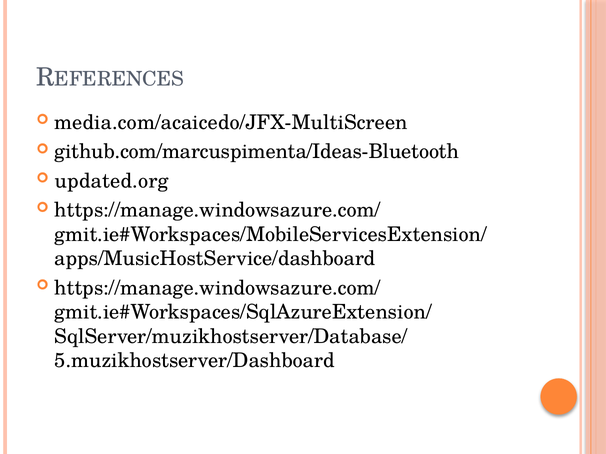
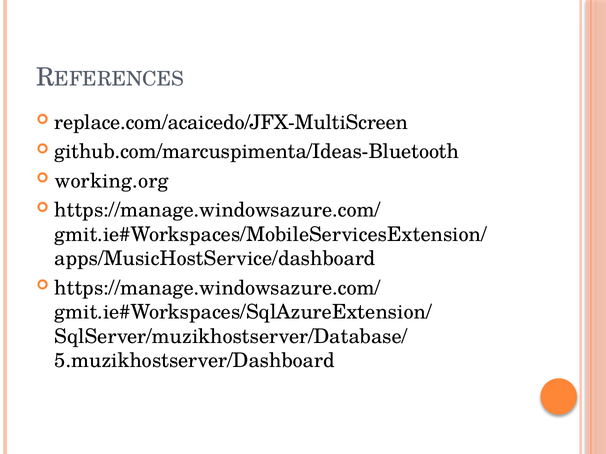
media.com/acaicedo/JFX-MultiScreen: media.com/acaicedo/JFX-MultiScreen -> replace.com/acaicedo/JFX-MultiScreen (231, 123)
updated.org: updated.org -> working.org (112, 181)
